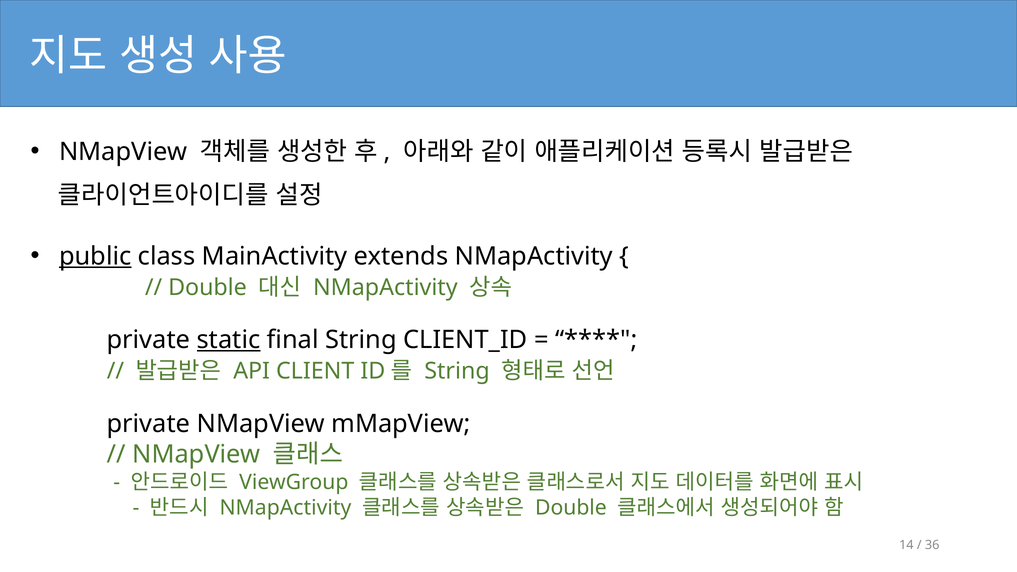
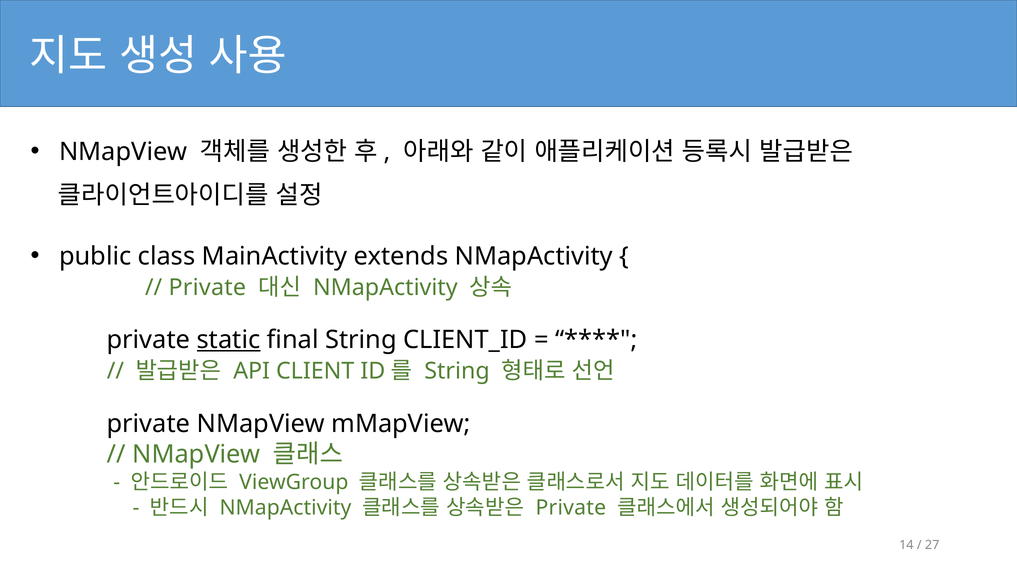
public underline: present -> none (95, 256)
Double: Double -> Private (207, 287)
Double: Double -> Private (571, 508)
36: 36 -> 27 (932, 545)
